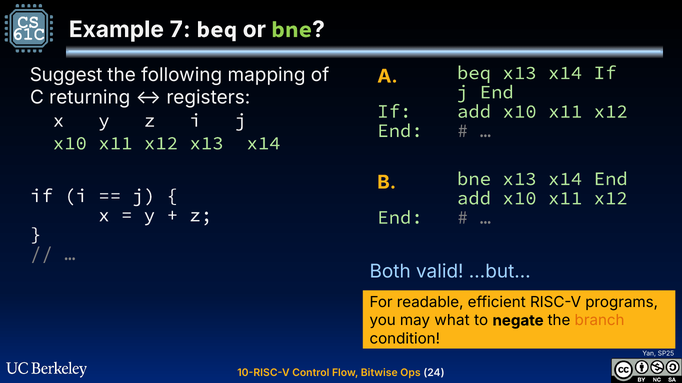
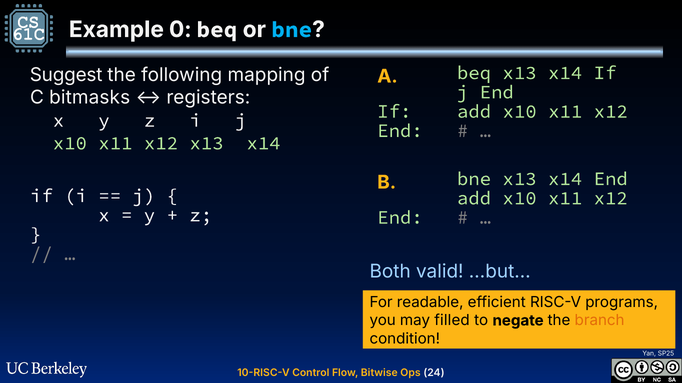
7: 7 -> 0 (180, 30)
bne colour: light green -> light blue (292, 30)
returning: returning -> bitmasks (90, 98)
what: what -> filled (452, 321)
